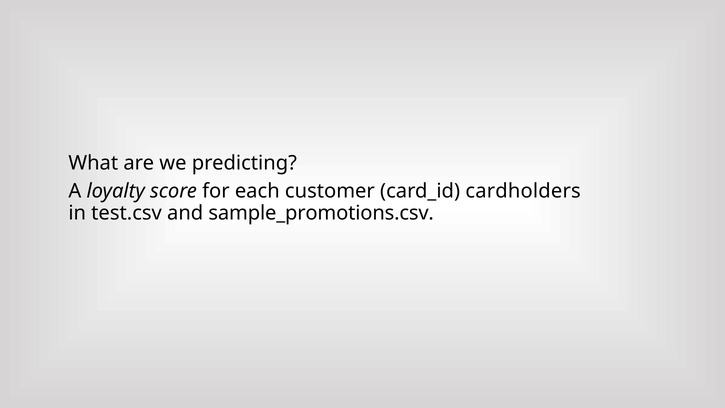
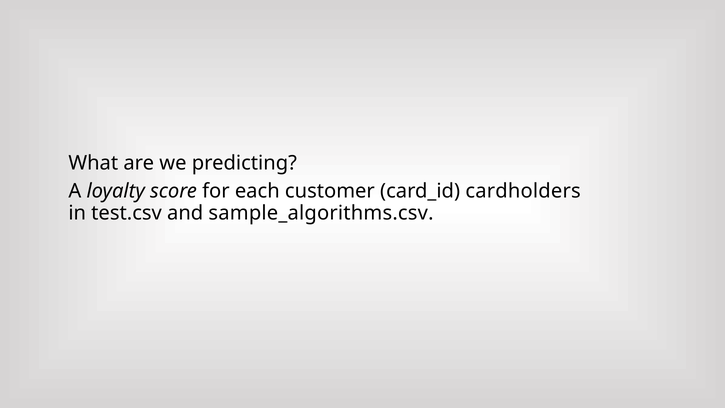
sample_promotions.csv: sample_promotions.csv -> sample_algorithms.csv (321, 213)
